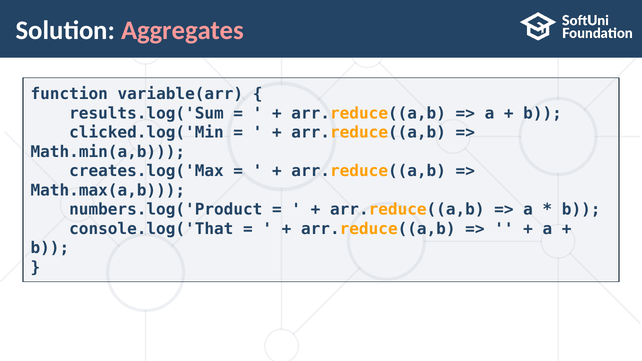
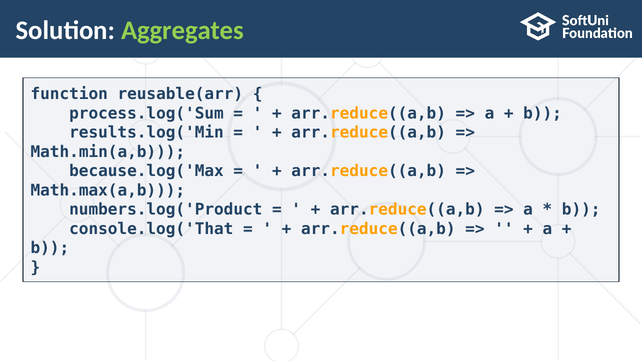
Aggregates colour: pink -> light green (183, 30)
variable(arr: variable(arr -> reusable(arr (180, 94)
results.log('Sum: results.log('Sum -> process.log('Sum (146, 113)
clicked.log('Min: clicked.log('Min -> results.log('Min (146, 133)
creates.log('Max: creates.log('Max -> because.log('Max (146, 171)
